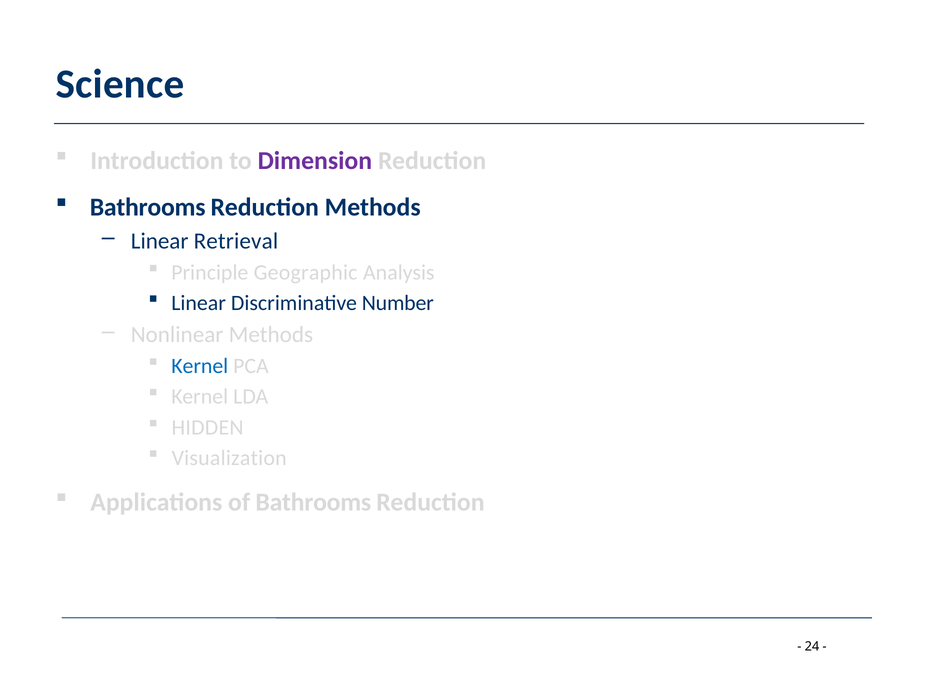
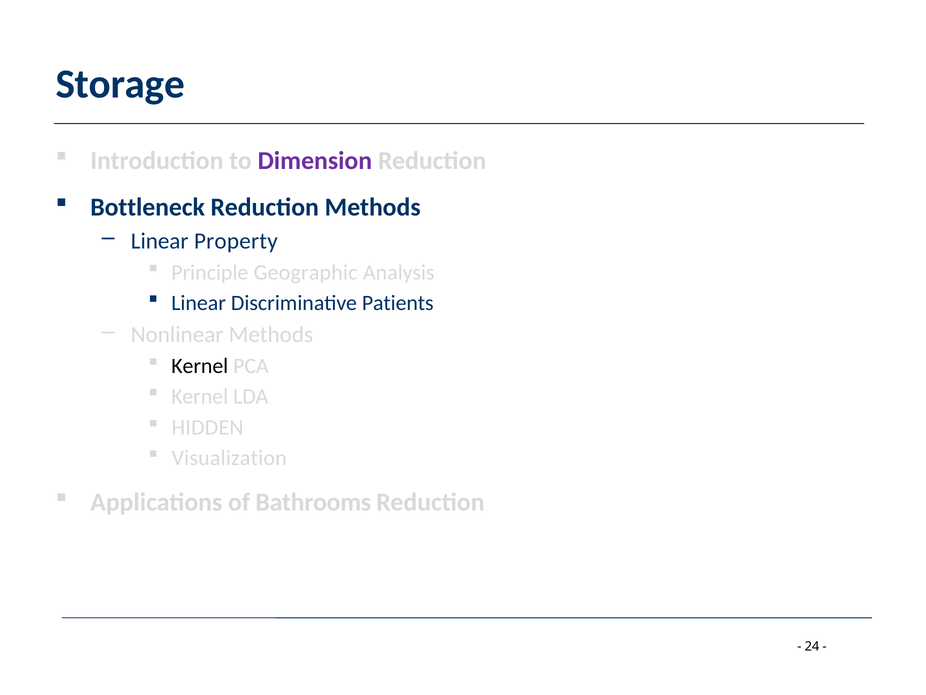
Science: Science -> Storage (120, 84)
Bathrooms: Bathrooms -> Bottleneck (148, 207)
Retrieval: Retrieval -> Property (236, 241)
Number: Number -> Patients (398, 303)
Kernel colour: blue -> black (200, 366)
